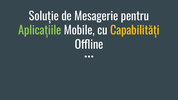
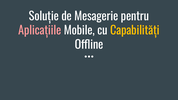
Aplicațiile colour: light green -> pink (40, 31)
